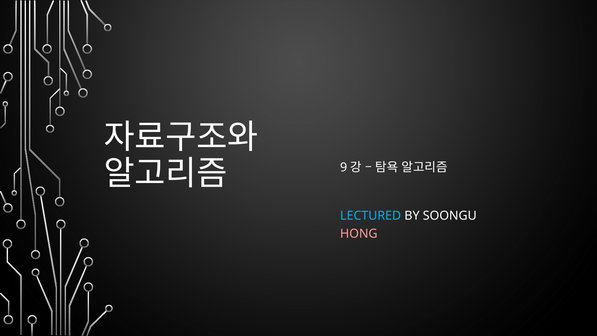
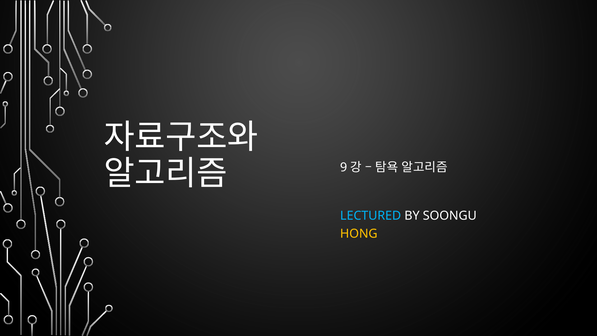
HONG colour: pink -> yellow (359, 234)
